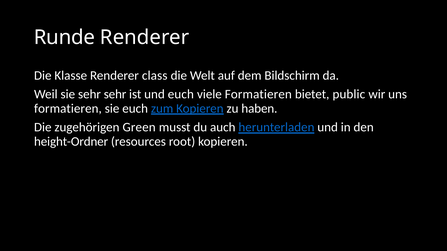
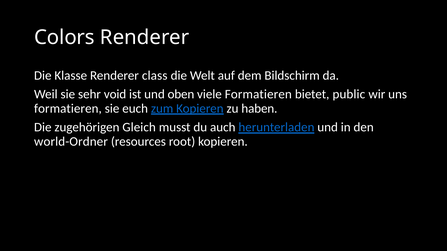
Runde: Runde -> Colors (64, 38)
sehr sehr: sehr -> void (115, 94)
und euch: euch -> oben (181, 94)
Green: Green -> Gleich (139, 128)
height-Ordner: height-Ordner -> world-Ordner (71, 142)
